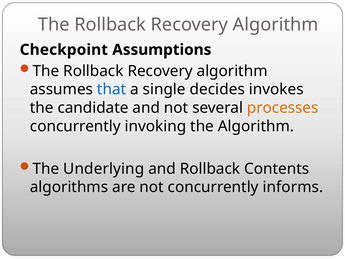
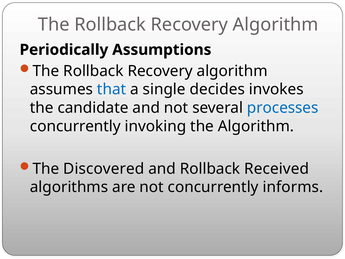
Checkpoint: Checkpoint -> Periodically (64, 50)
processes colour: orange -> blue (283, 108)
Underlying: Underlying -> Discovered (104, 169)
Contents: Contents -> Received (277, 169)
